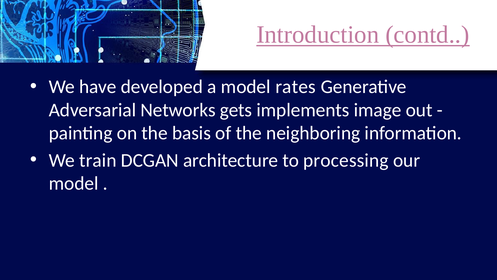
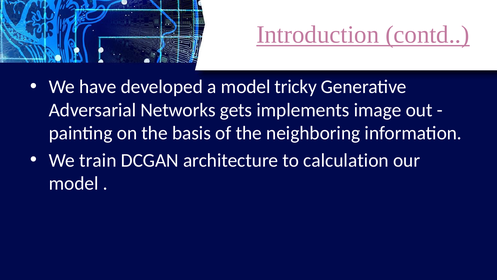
rates: rates -> tricky (296, 87)
processing: processing -> calculation (346, 160)
